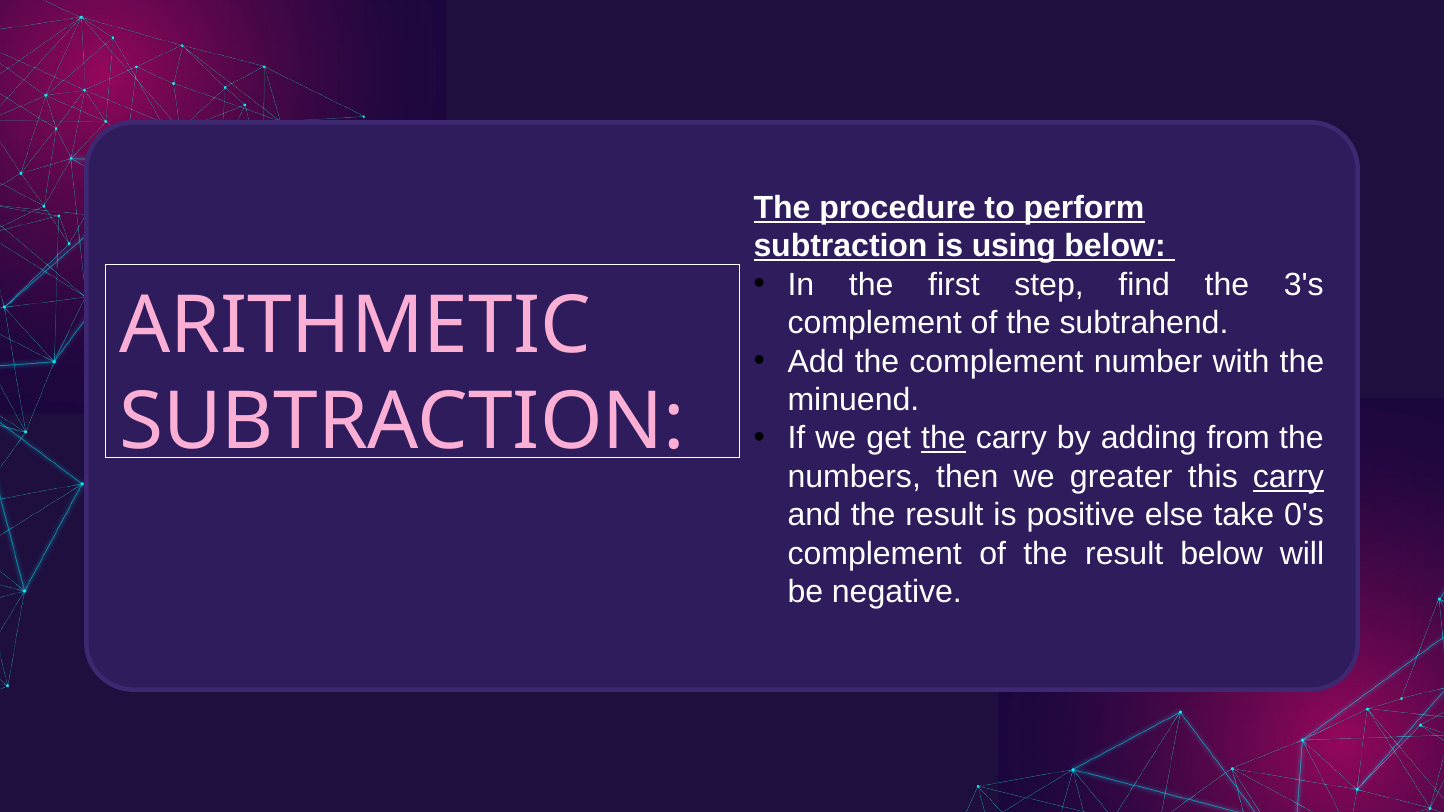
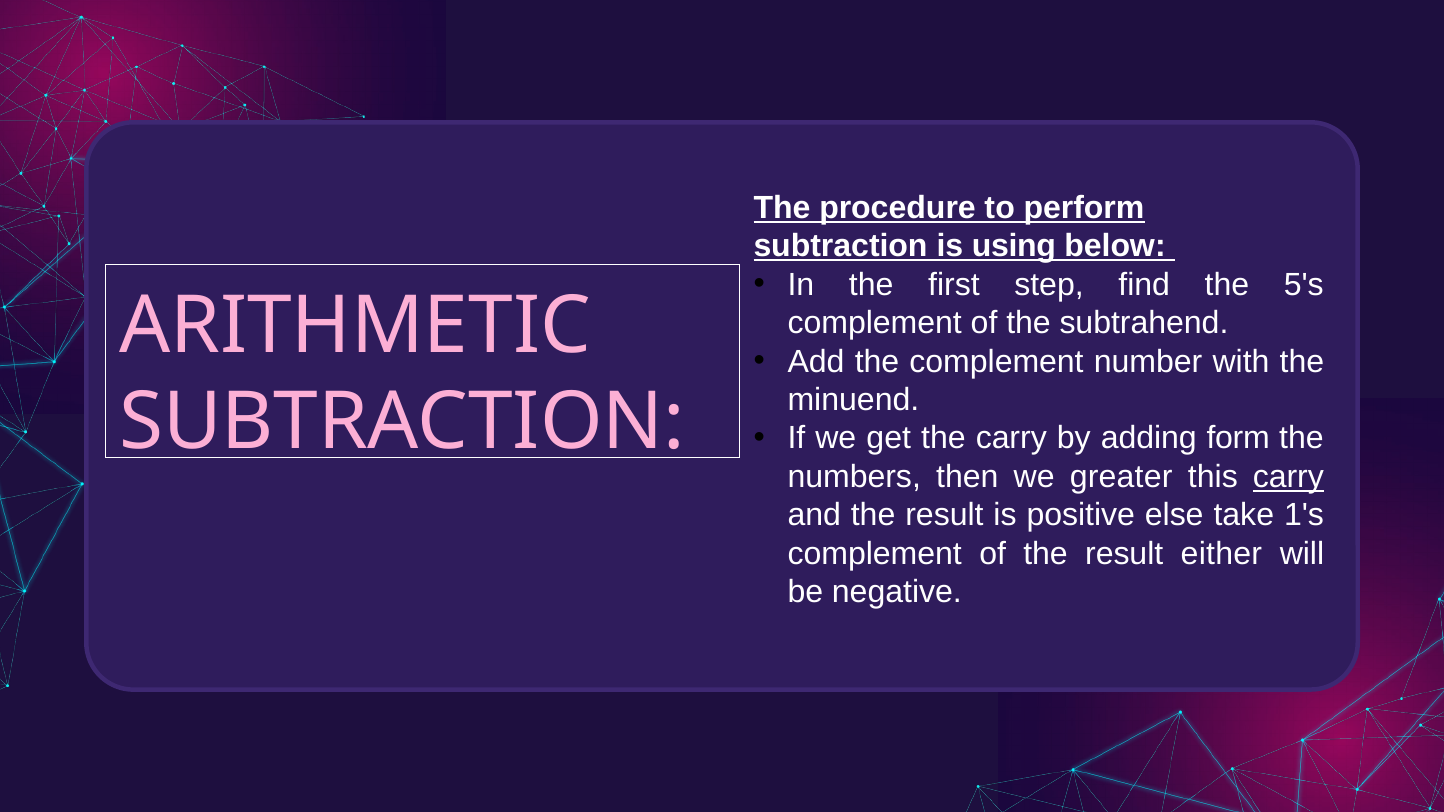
3's: 3's -> 5's (1304, 285)
the underline: present -> none (943, 439)
from: from -> form (1238, 439)
0's: 0's -> 1's (1304, 516)
result below: below -> either (1221, 554)
